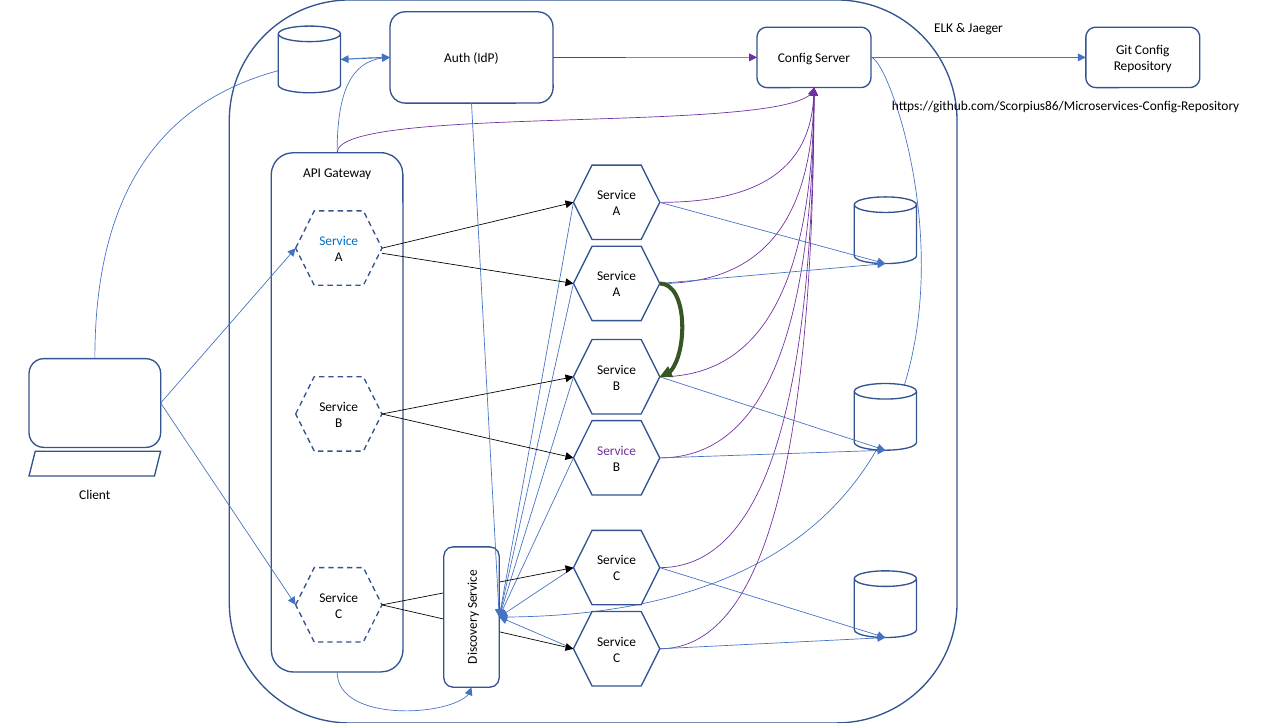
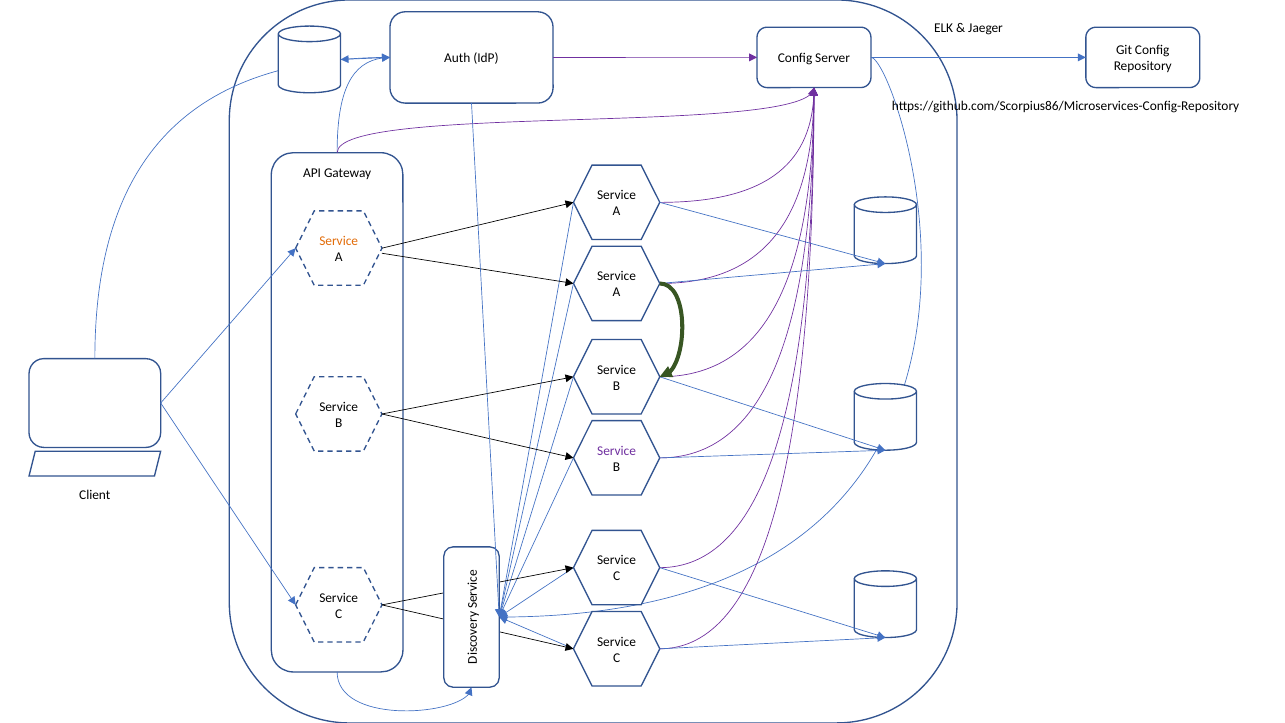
Service colour: blue -> orange (339, 241)
